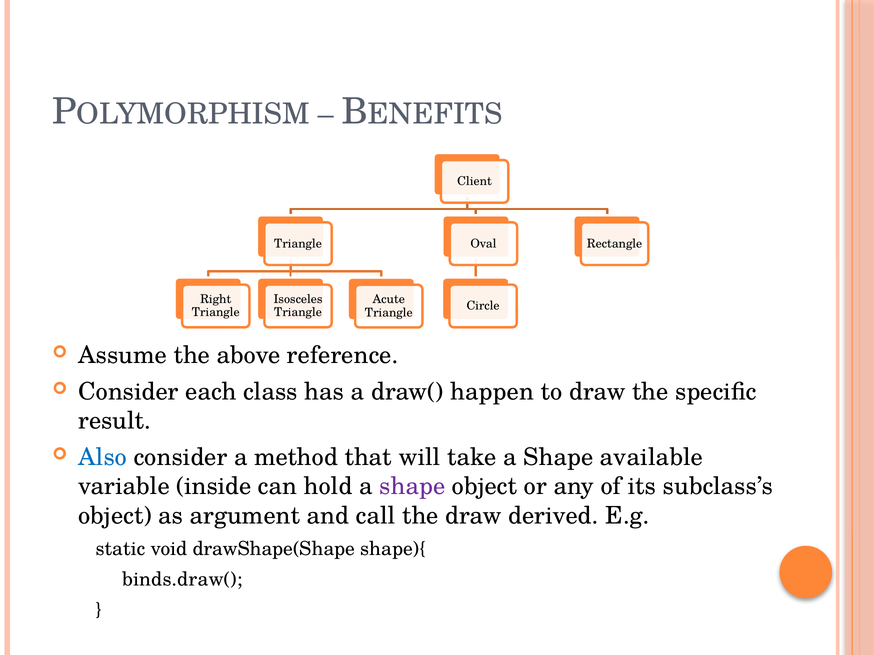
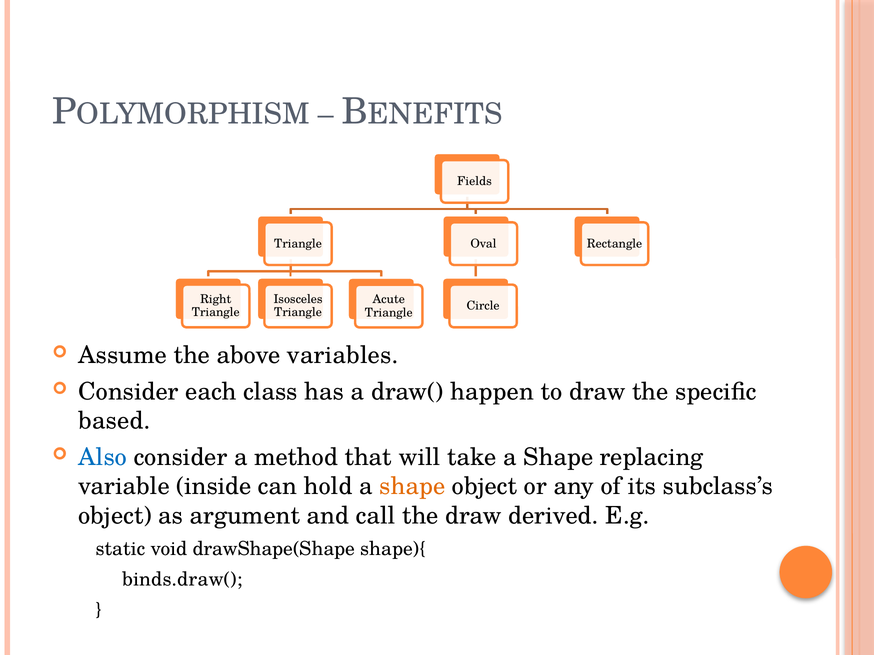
Client: Client -> Fields (475, 181)
reference: reference -> variables (343, 356)
result: result -> based (114, 421)
available: available -> replacing (652, 458)
shape colour: purple -> orange (412, 487)
